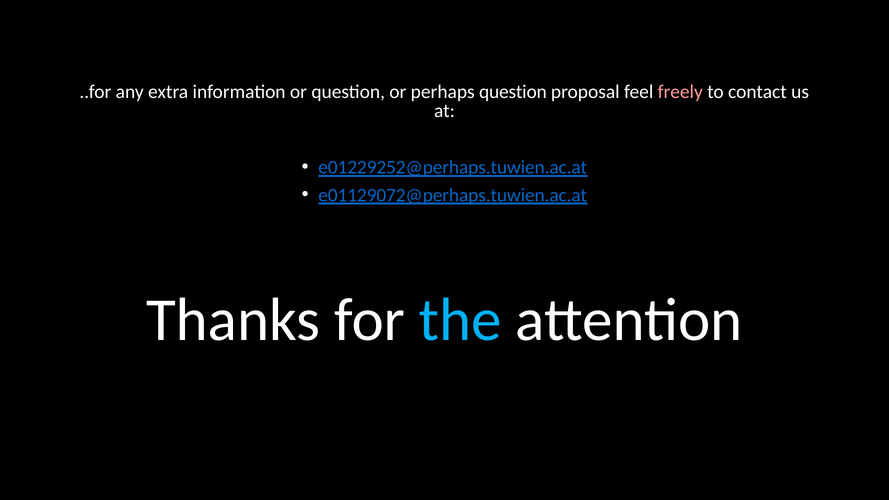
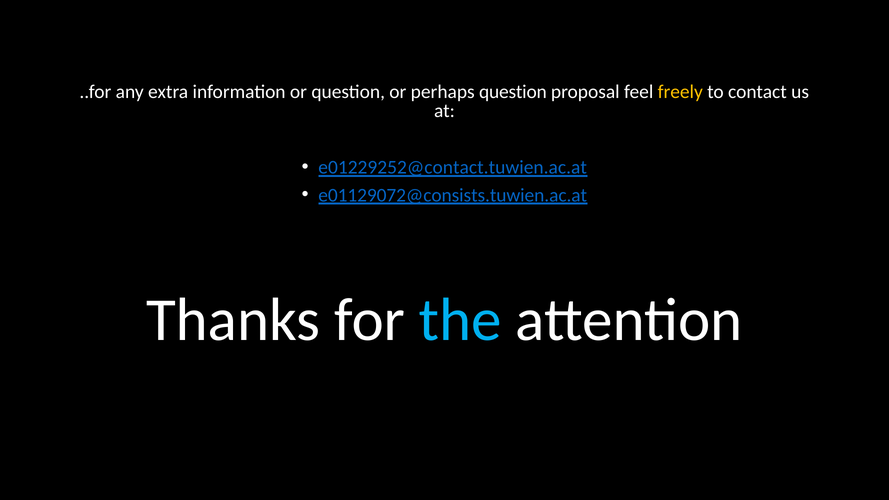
freely colour: pink -> yellow (680, 92)
e01229252@perhaps.tuwien.ac.at: e01229252@perhaps.tuwien.ac.at -> e01229252@contact.tuwien.ac.at (453, 168)
e01129072@perhaps.tuwien.ac.at: e01129072@perhaps.tuwien.ac.at -> e01129072@consists.tuwien.ac.at (453, 195)
